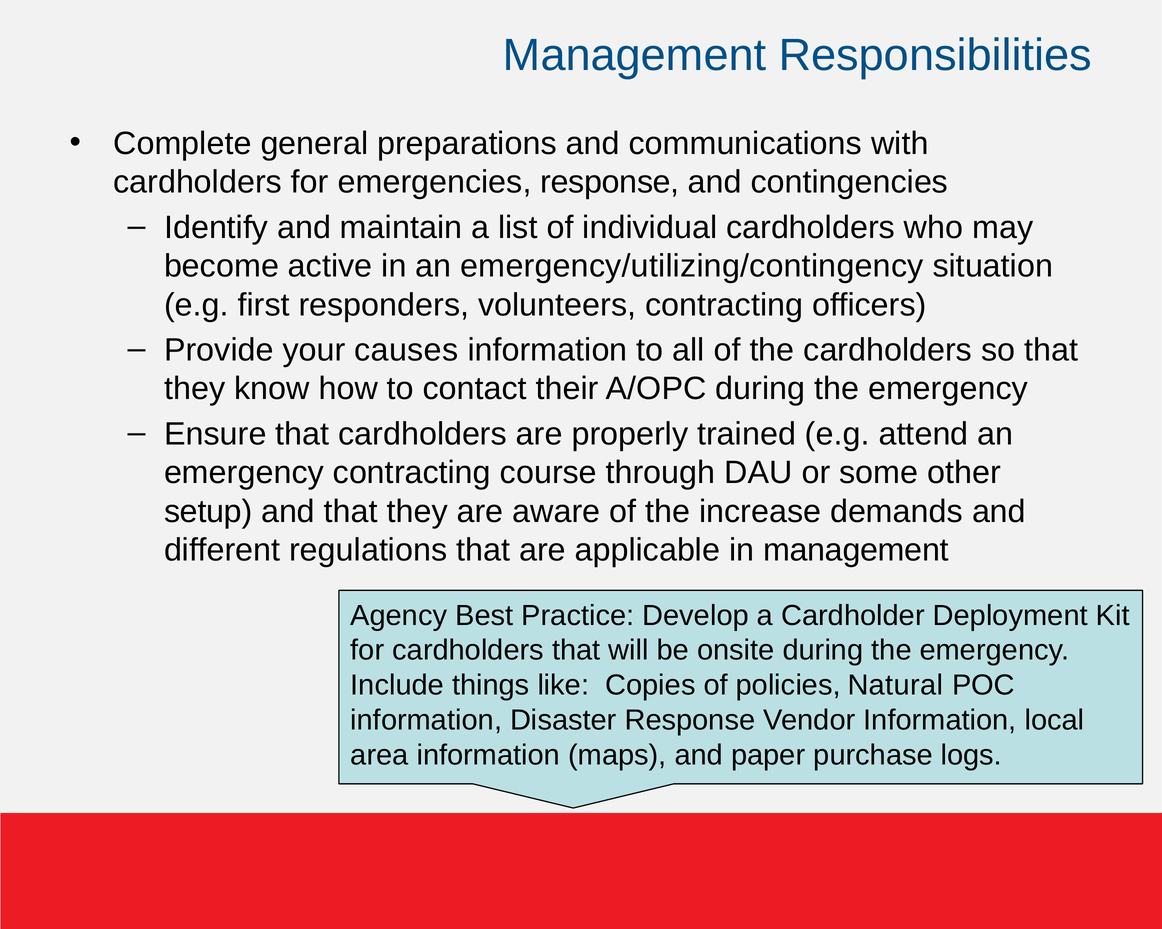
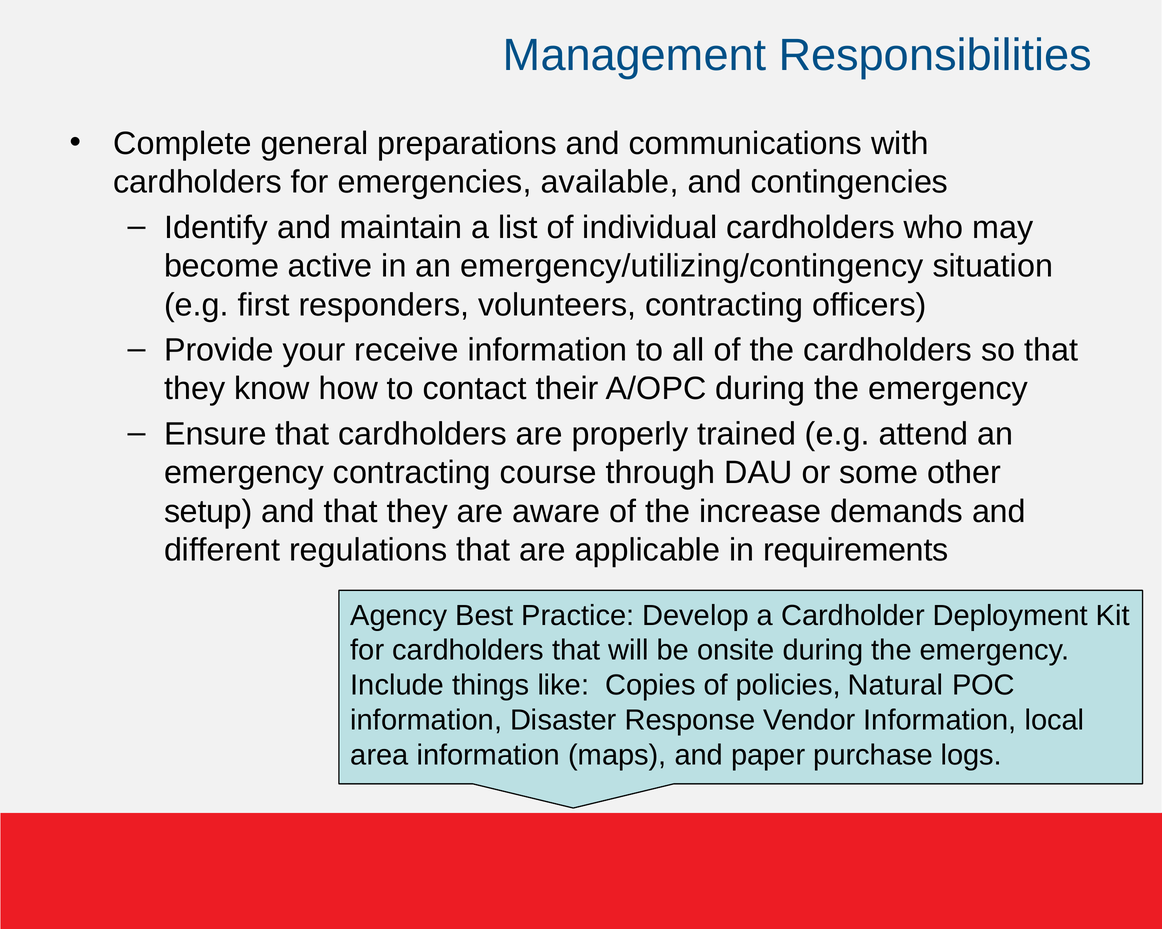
emergencies response: response -> available (610, 182)
causes: causes -> receive (406, 350)
in management: management -> requirements (856, 550)
